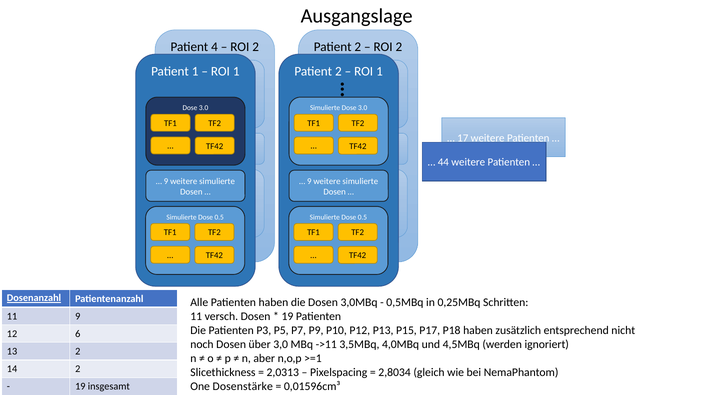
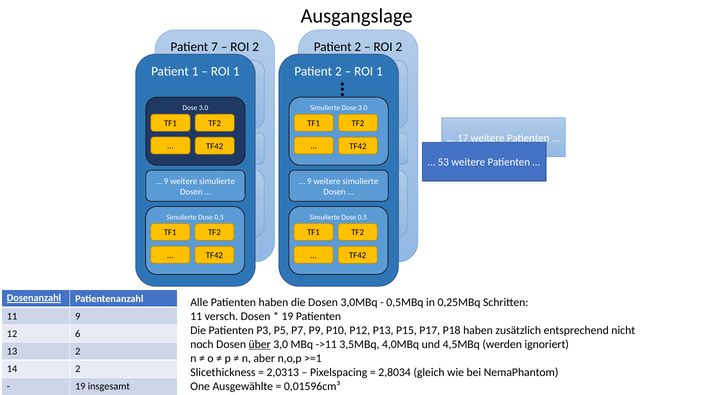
4: 4 -> 7 (215, 47)
44: 44 -> 53 (443, 162)
über underline: none -> present (260, 344)
Dosenstärke: Dosenstärke -> Ausgewählte (243, 386)
